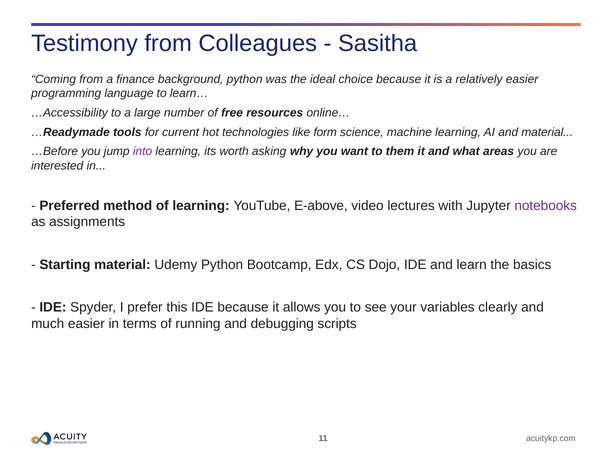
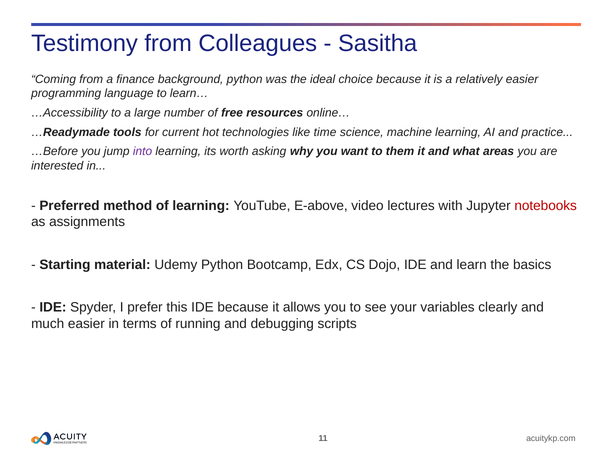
form: form -> time (325, 132)
and material: material -> practice (547, 132)
notebooks colour: purple -> red (546, 206)
